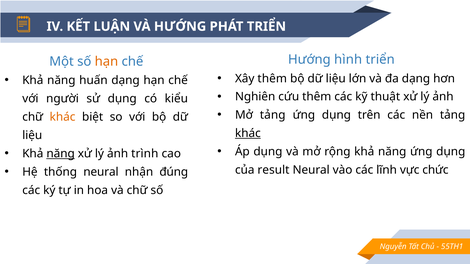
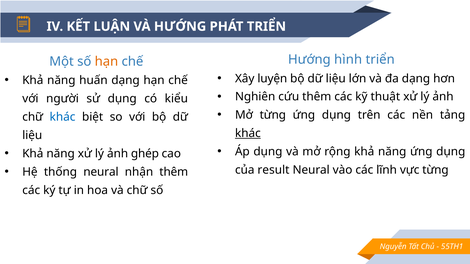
Xây thêm: thêm -> luyện (272, 79)
Mở tảng: tảng -> từng (273, 115)
khác colour: orange -> blue (63, 117)
năng underline: present -> none (61, 154)
trình: trình -> ghép (145, 154)
nhận đúng: đúng -> thêm (174, 172)
vực chức: chức -> từng (435, 170)
